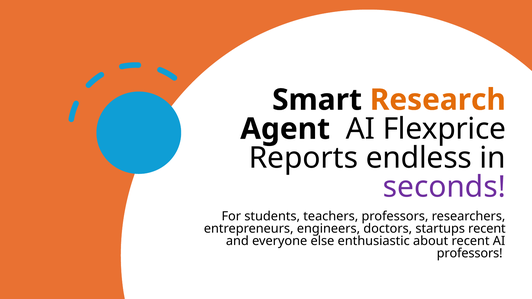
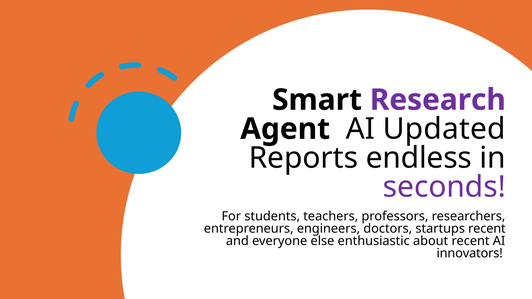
Research colour: orange -> purple (438, 100)
Flexprice: Flexprice -> Updated (444, 129)
professors: professors -> innovators (470, 254)
